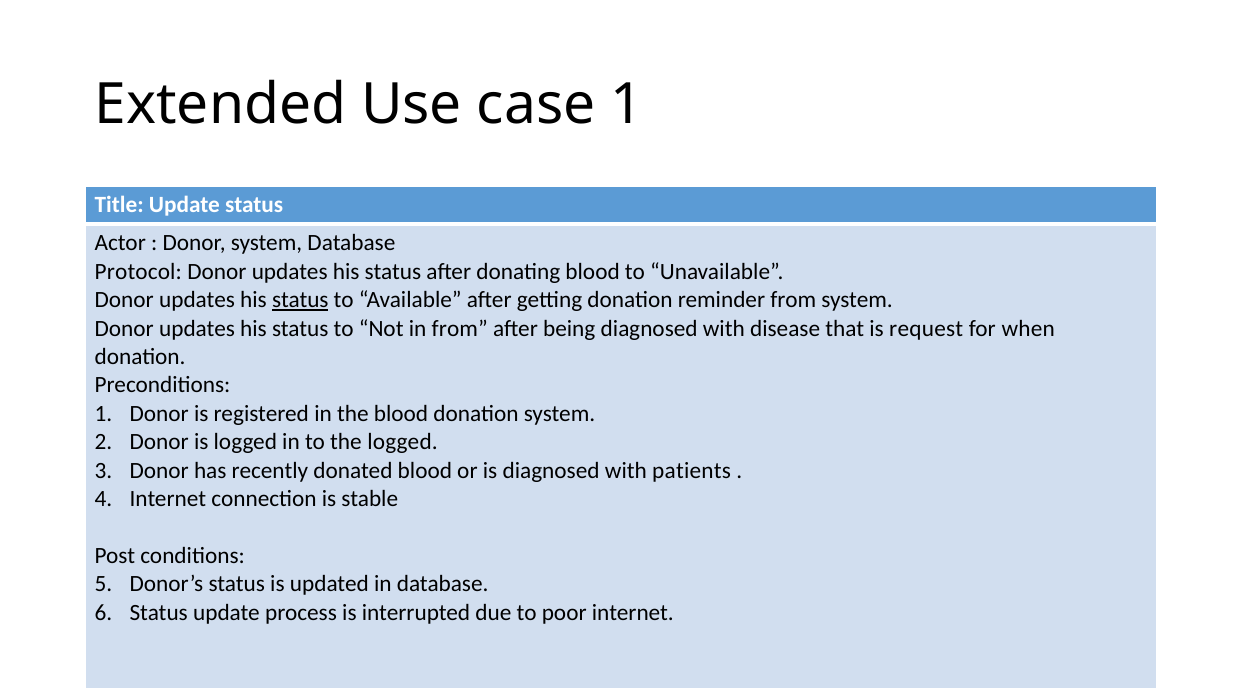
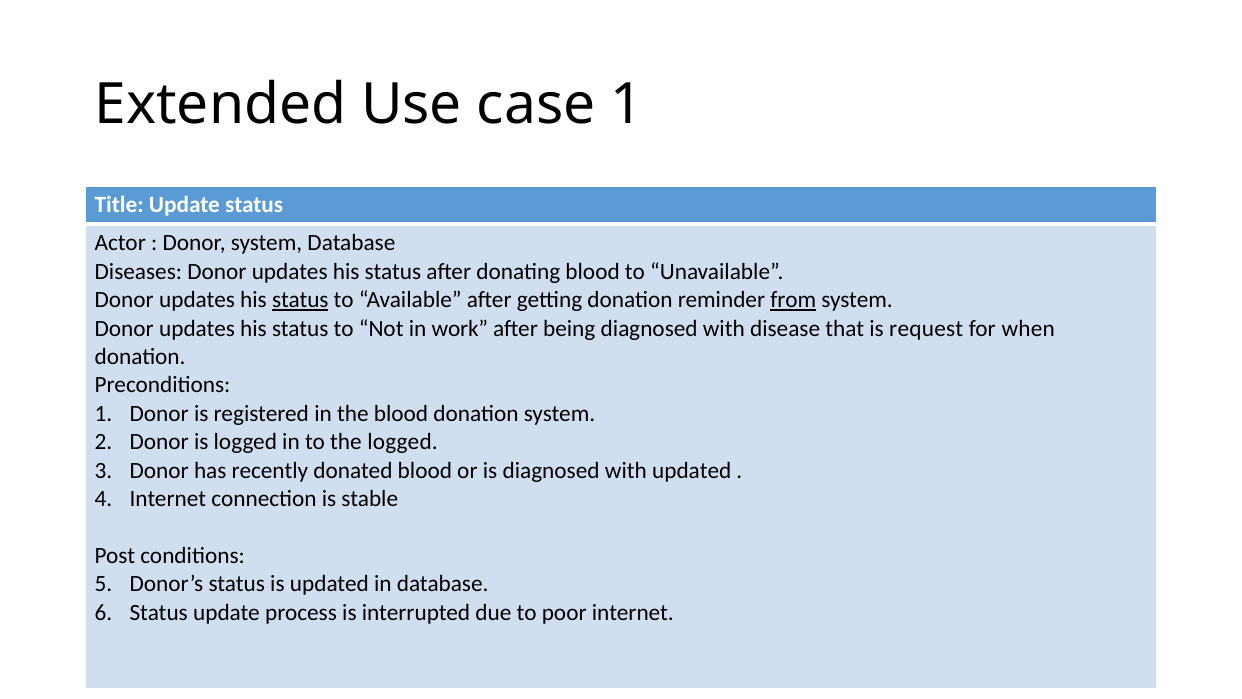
Protocol: Protocol -> Diseases (138, 271)
from underline: none -> present (793, 300)
in from: from -> work (460, 328)
with patients: patients -> updated (692, 470)
